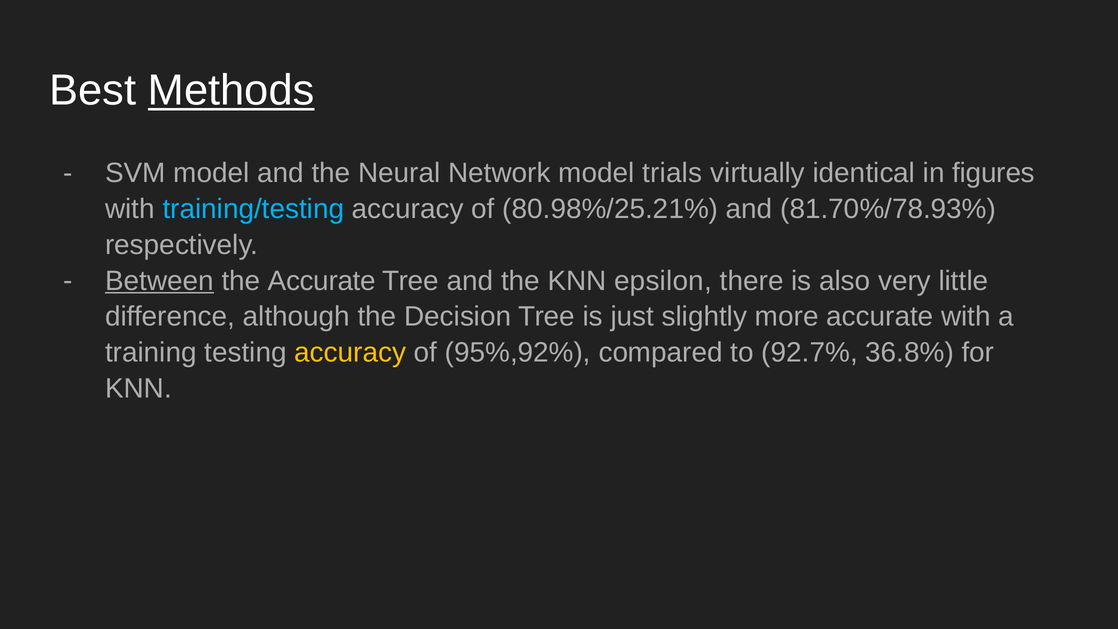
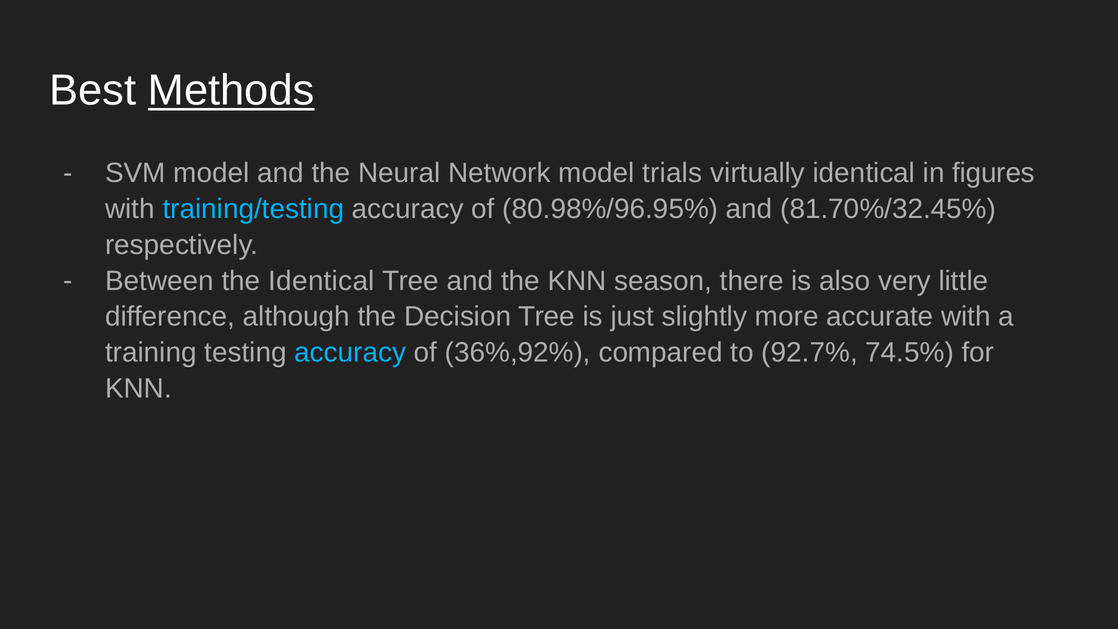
80.98%/25.21%: 80.98%/25.21% -> 80.98%/96.95% (610, 209)
81.70%/78.93%: 81.70%/78.93% -> 81.70%/32.45% (888, 209)
Between underline: present -> none (160, 281)
the Accurate: Accurate -> Identical (322, 281)
epsilon: epsilon -> season (663, 281)
accuracy colour: yellow -> light blue (350, 353)
95%,92%: 95%,92% -> 36%,92% (518, 353)
36.8%: 36.8% -> 74.5% (910, 353)
